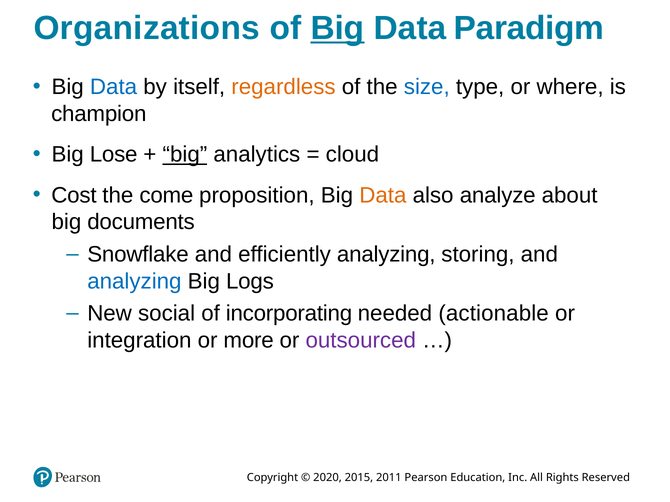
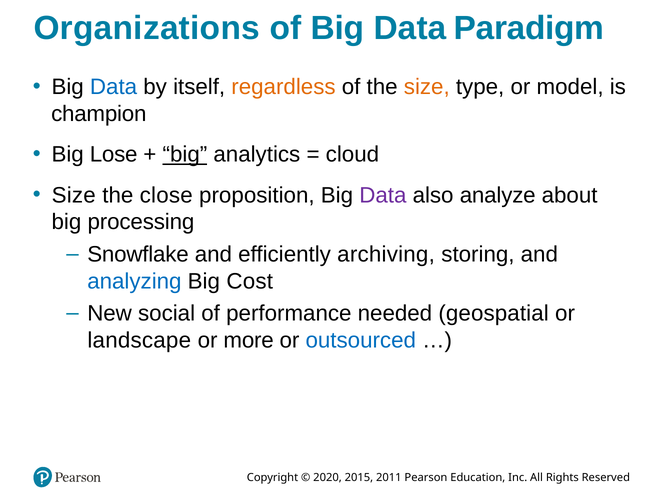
Big underline: present -> none (337, 28)
size colour: blue -> orange (427, 87)
where: where -> model (570, 87)
Cost: Cost -> Size (74, 196)
come: come -> close (166, 196)
Data colour: orange -> purple (383, 196)
documents: documents -> processing (141, 222)
efficiently analyzing: analyzing -> archiving (386, 255)
Logs: Logs -> Cost (250, 281)
incorporating: incorporating -> performance (289, 314)
actionable: actionable -> geospatial (494, 314)
integration: integration -> landscape (139, 341)
outsourced colour: purple -> blue (361, 341)
